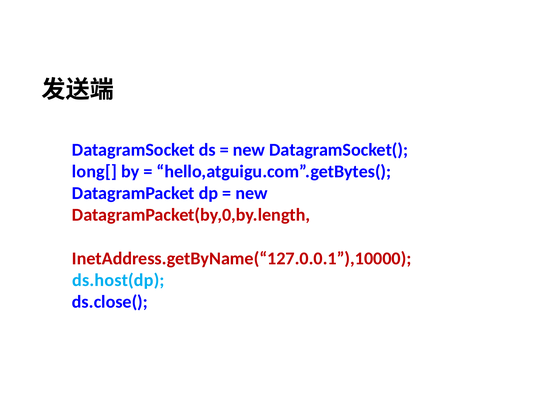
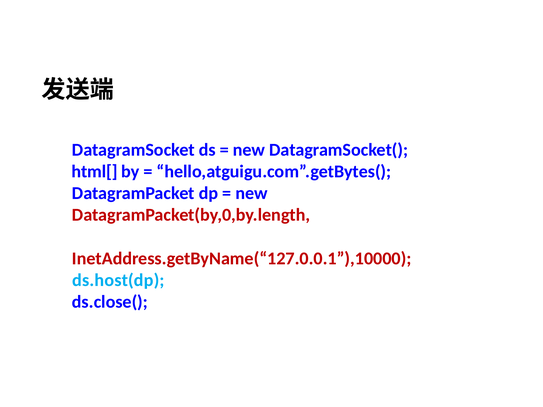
long[: long[ -> html[ (95, 172)
